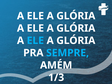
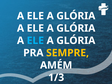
SEMPRE colour: light blue -> yellow (68, 53)
